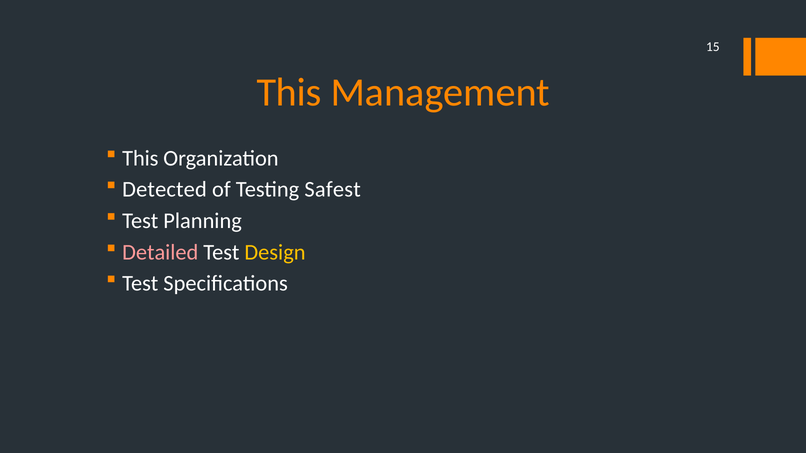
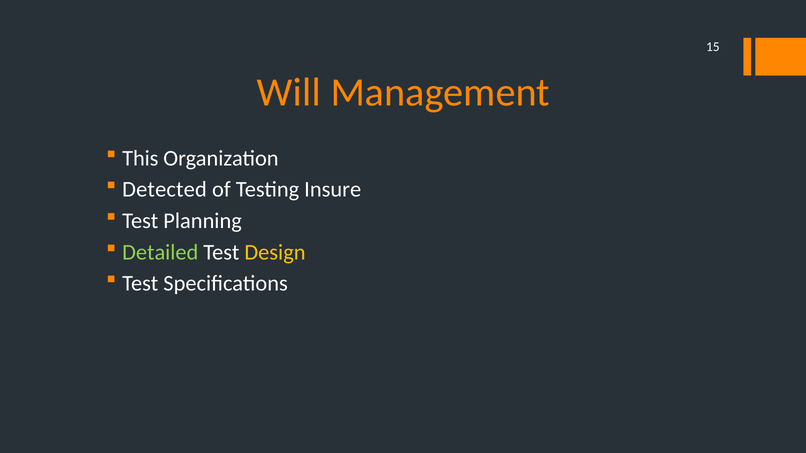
This: This -> Will (289, 93)
Safest: Safest -> Insure (333, 190)
Detailed colour: pink -> light green (160, 252)
